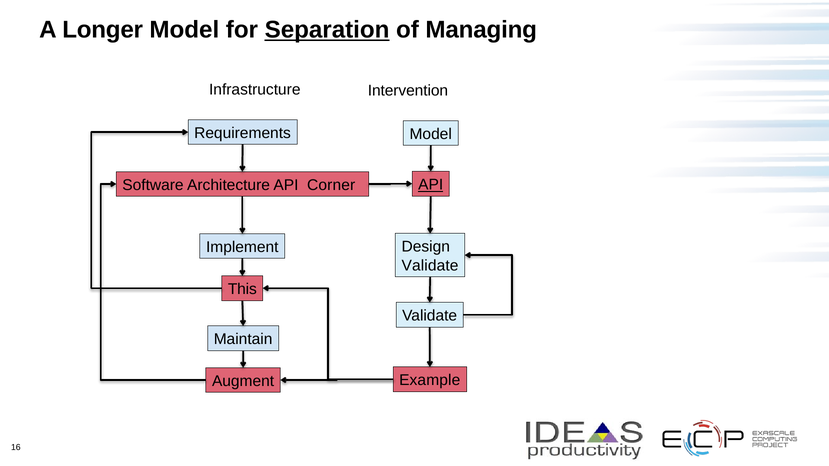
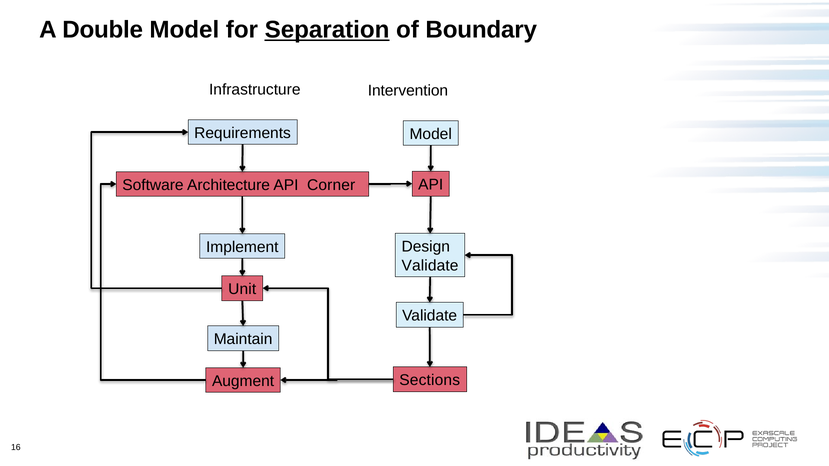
Longer: Longer -> Double (103, 30)
Managing: Managing -> Boundary (481, 30)
API underline: present -> none (431, 185)
This: This -> Unit (242, 290)
Example: Example -> Sections (430, 381)
